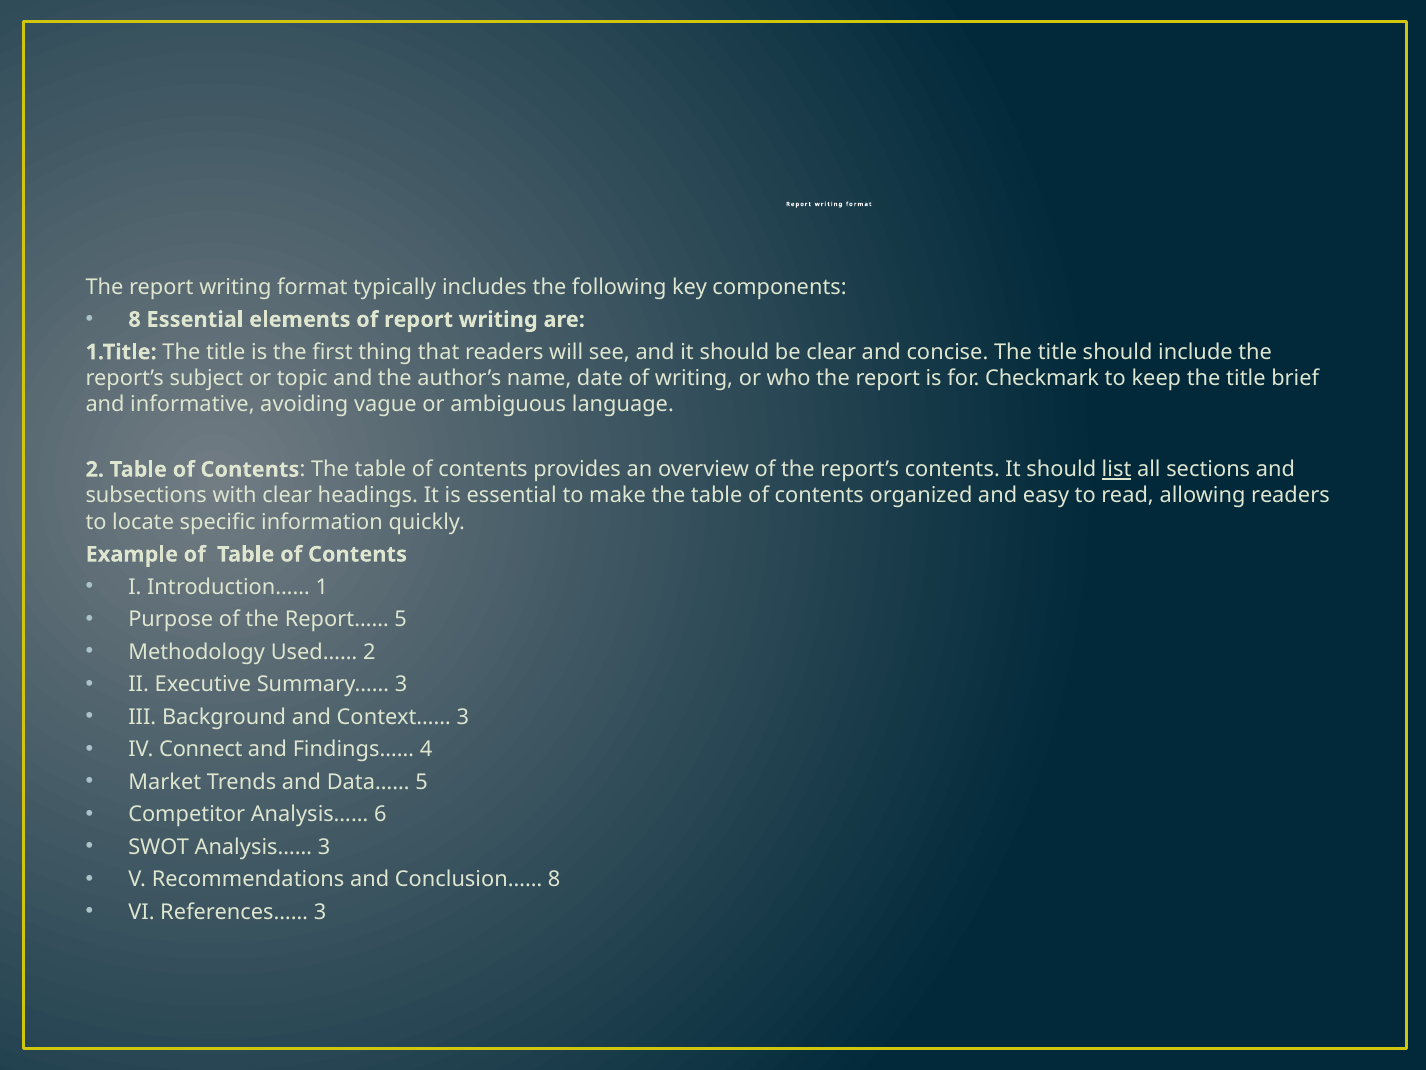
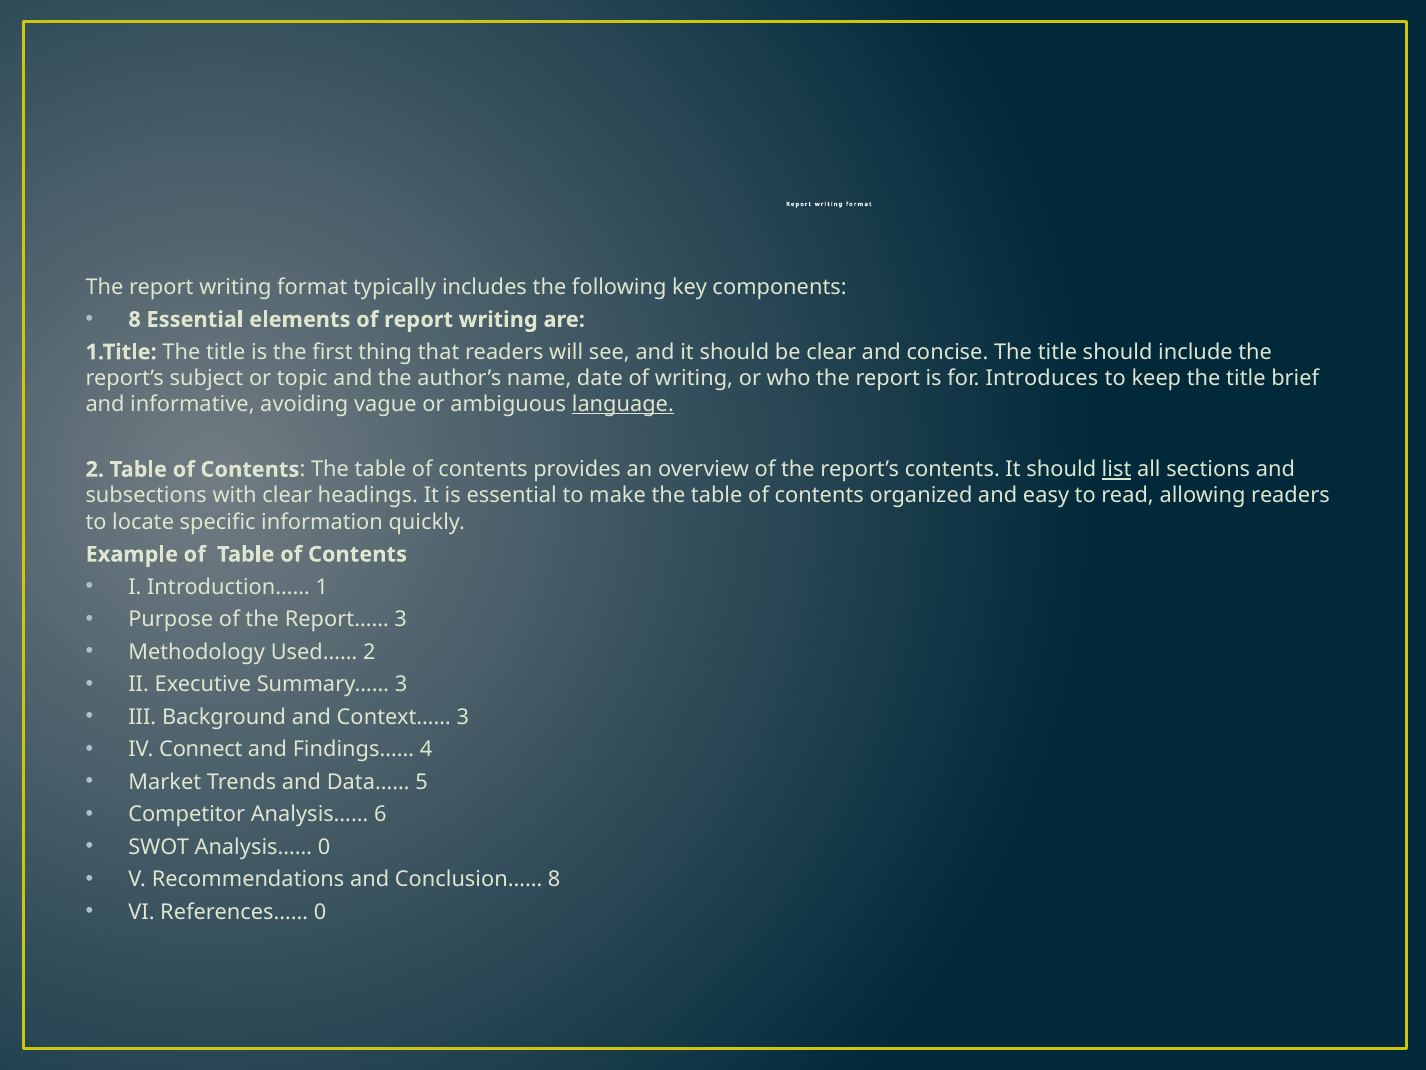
Checkmark: Checkmark -> Introduces (1042, 378)
language underline: none -> present (623, 404)
Report…… 5: 5 -> 3 (401, 619)
Analysis…… 3: 3 -> 0 (324, 847)
References…… 3: 3 -> 0 (320, 912)
